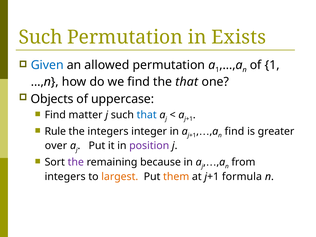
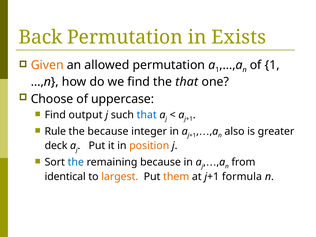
Such: Such -> Back (41, 37)
Given colour: blue -> orange (47, 65)
Objects: Objects -> Choose (52, 99)
matter: matter -> output (86, 115)
the integers: integers -> because (108, 131)
n find: find -> also (235, 131)
over: over -> deck (56, 146)
position colour: purple -> orange (149, 146)
the colour: purple -> blue (76, 162)
integers: integers -> identical (65, 177)
